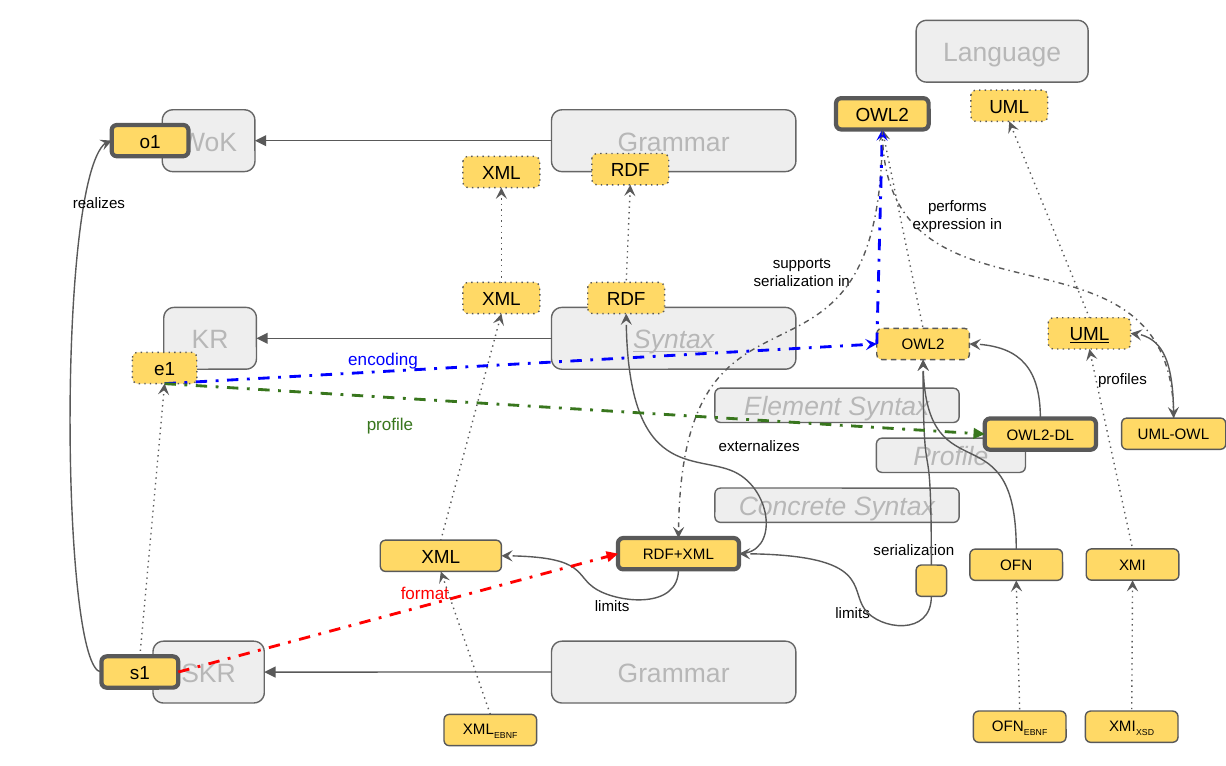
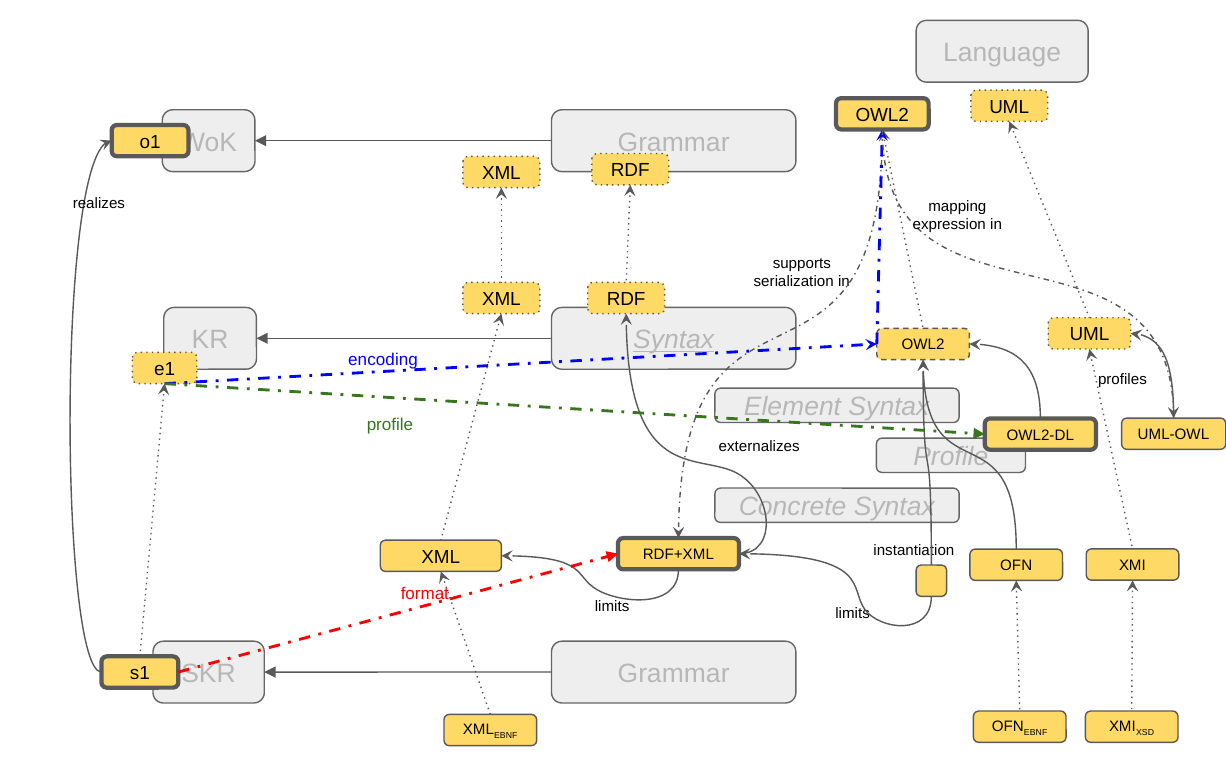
performs: performs -> mapping (957, 207)
UML underline: present -> none (1089, 335)
XML serialization: serialization -> instantiation (914, 551)
